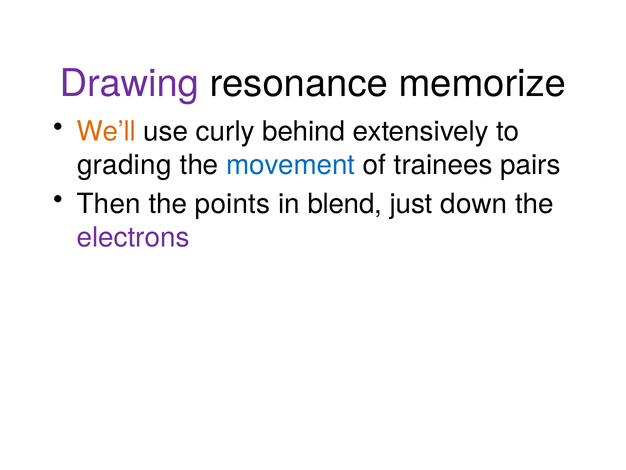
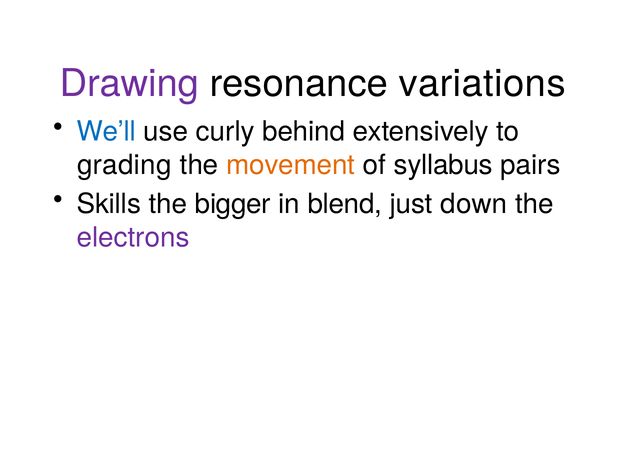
memorize: memorize -> variations (482, 84)
We’ll colour: orange -> blue (106, 131)
movement colour: blue -> orange (291, 165)
trainees: trainees -> syllabus (443, 165)
Then: Then -> Skills (109, 204)
points: points -> bigger (233, 204)
